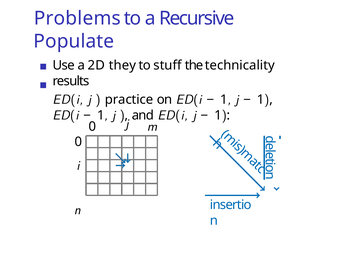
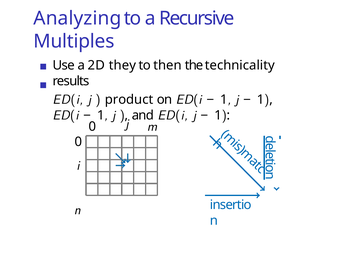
Problems: Problems -> Analyzing (77, 18)
Populate: Populate -> Multiples (74, 41)
stuff: stuff -> then (168, 65)
practice: practice -> product (129, 99)
